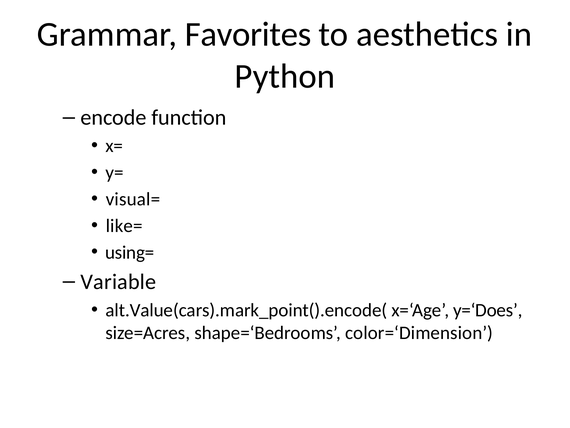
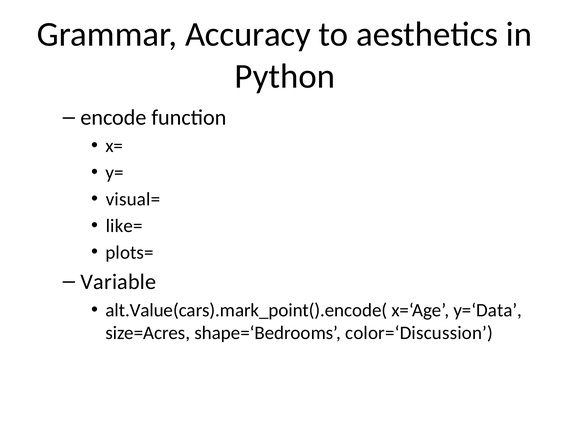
Favorites: Favorites -> Accuracy (248, 34)
using=: using= -> plots= (130, 252)
y=‘Does: y=‘Does -> y=‘Data (488, 310)
color=‘Dimension: color=‘Dimension -> color=‘Discussion (419, 333)
